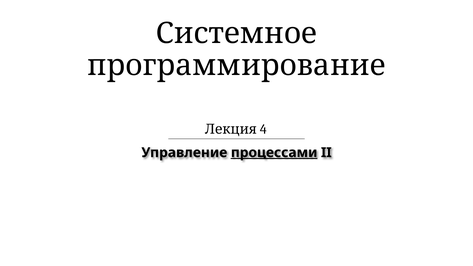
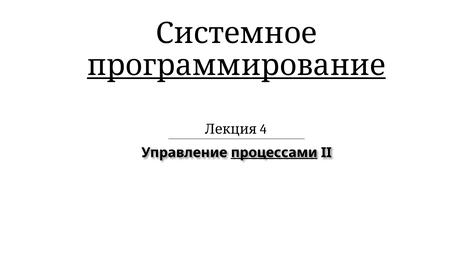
программирование underline: none -> present (236, 65)
